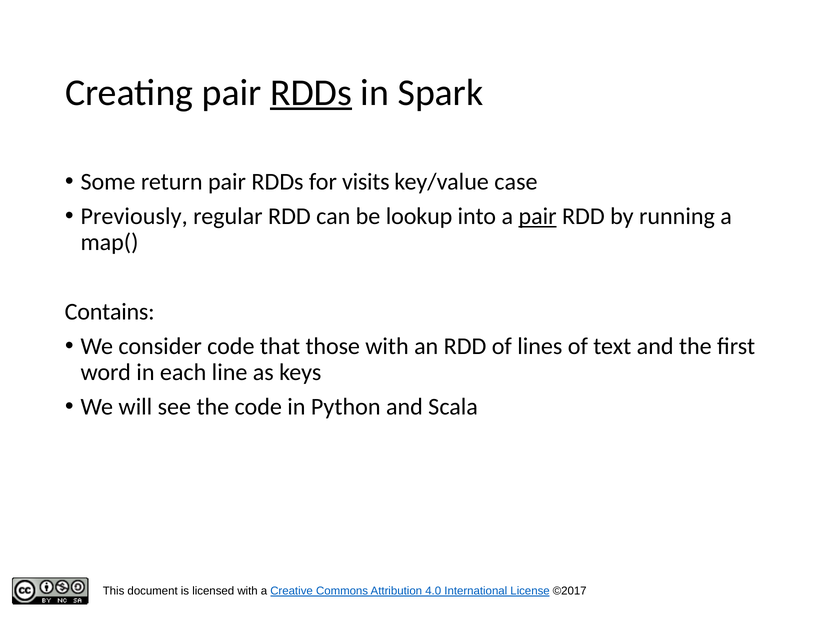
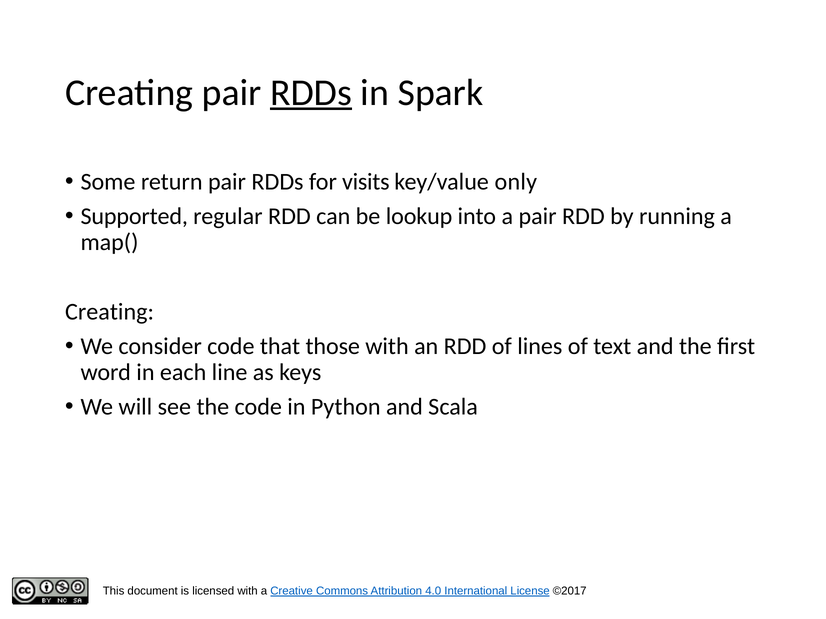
case: case -> only (516, 182)
Previously: Previously -> Supported (134, 217)
pair underline: present -> none (538, 217)
Contains: Contains -> Creating (110, 312)
